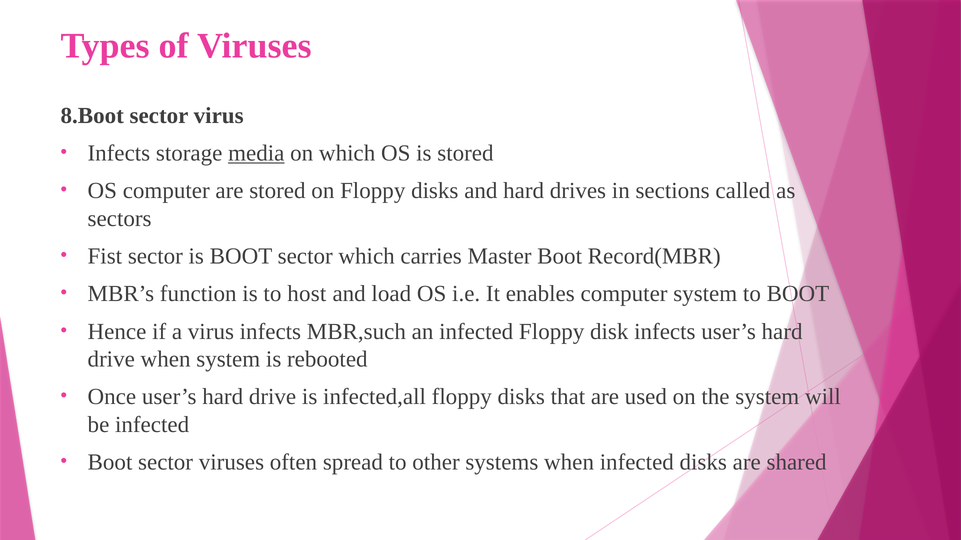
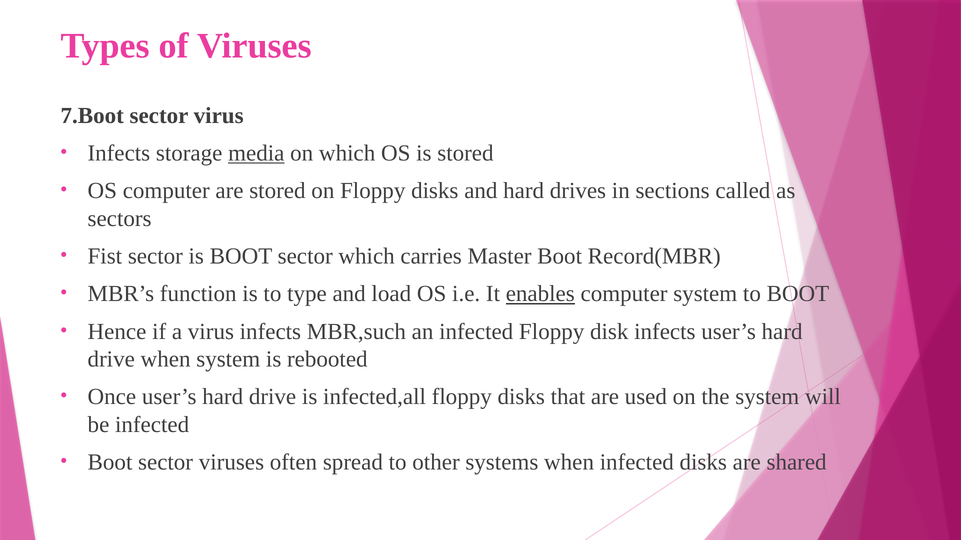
8.Boot: 8.Boot -> 7.Boot (92, 116)
host: host -> type (307, 294)
enables underline: none -> present (540, 294)
